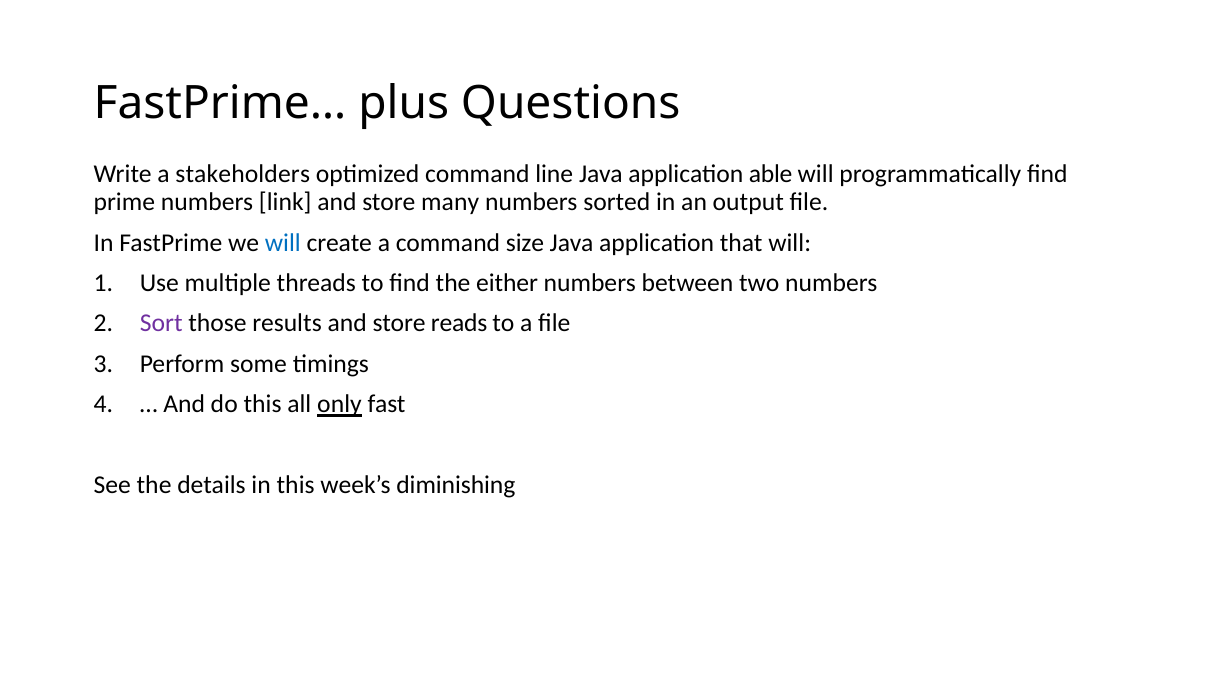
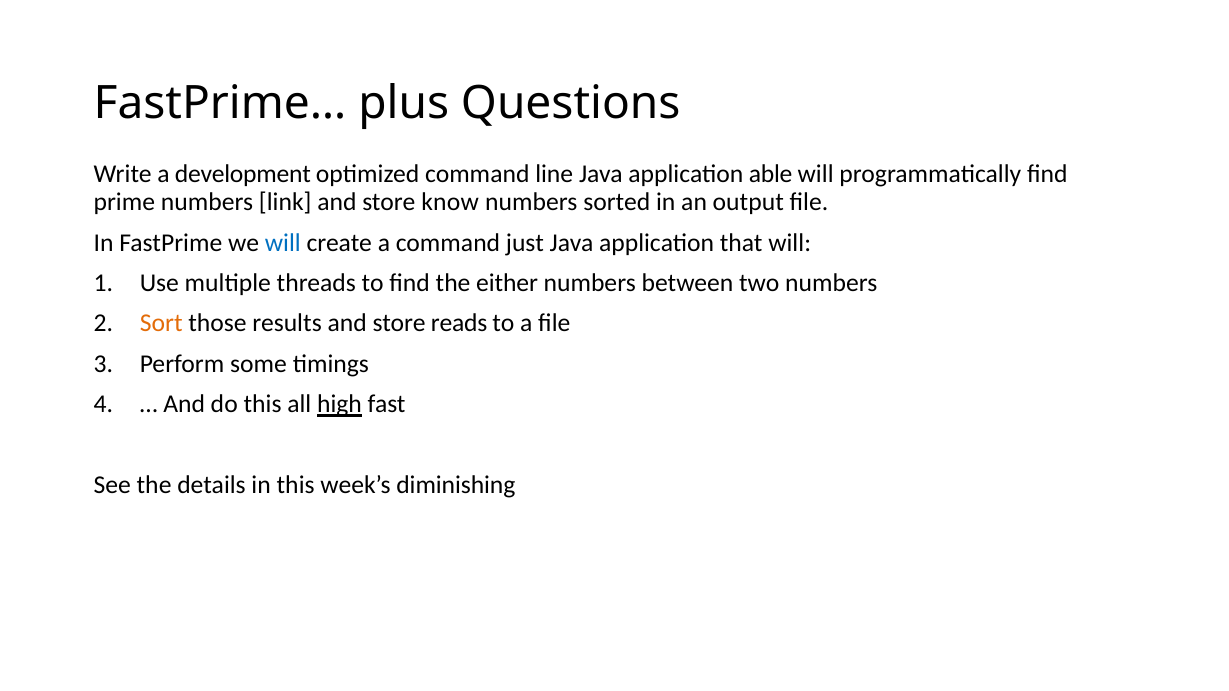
stakeholders: stakeholders -> development (243, 174)
many: many -> know (450, 202)
size: size -> just (525, 243)
Sort colour: purple -> orange (161, 324)
only: only -> high (340, 405)
